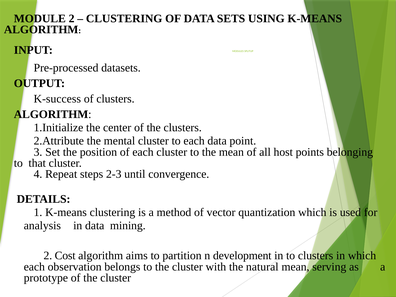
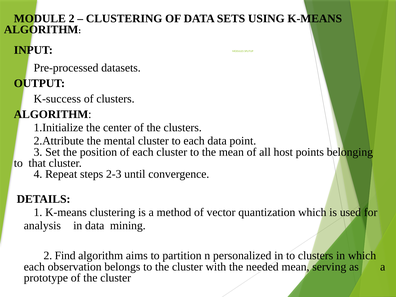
Cost: Cost -> Find (65, 256)
development: development -> personalized (242, 256)
natural: natural -> needed (262, 267)
